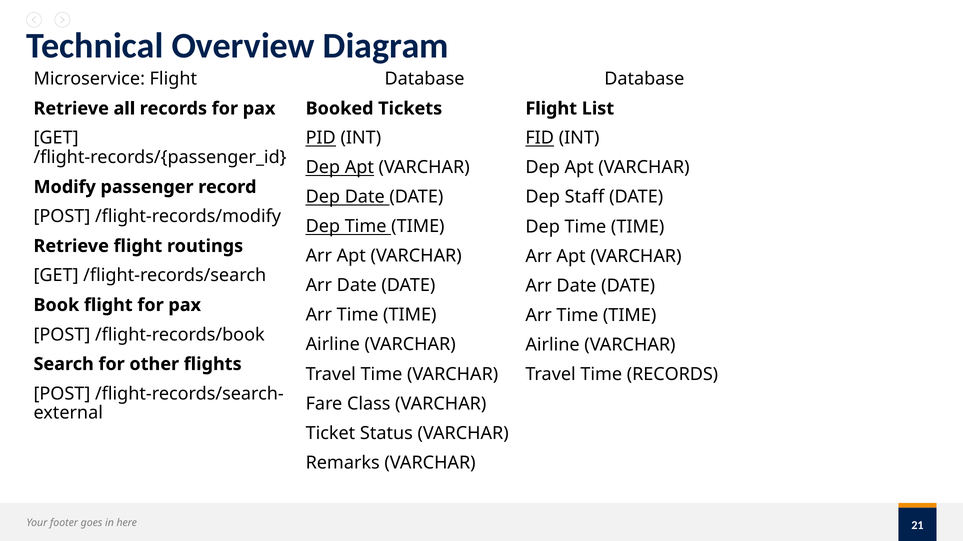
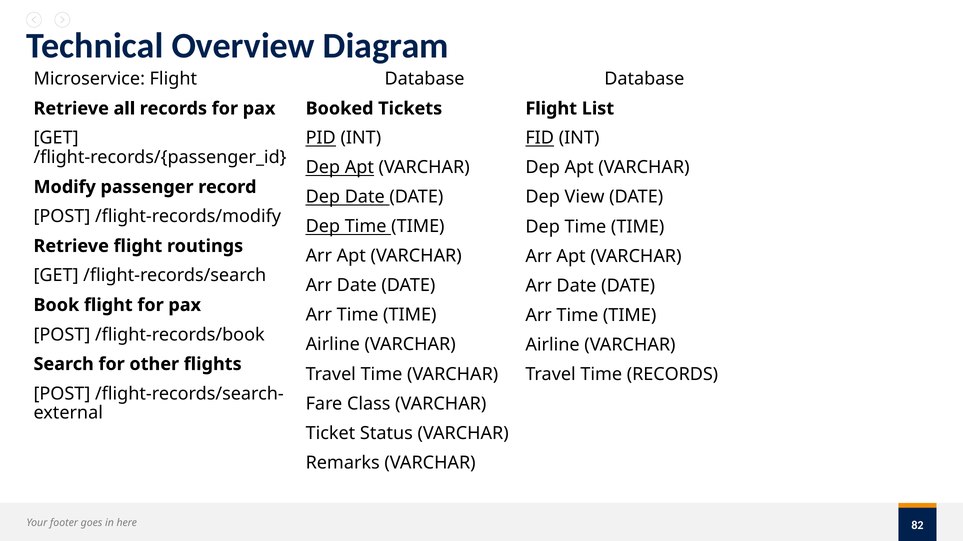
Staff: Staff -> View (585, 197)
21: 21 -> 82 (917, 526)
